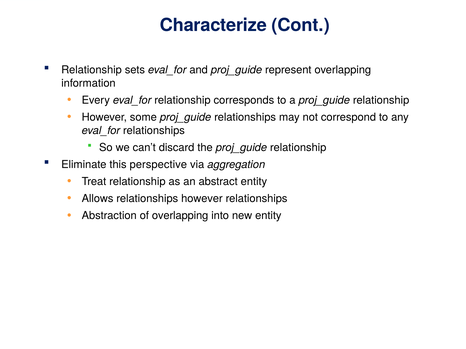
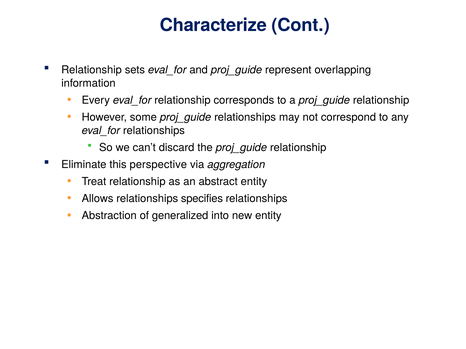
relationships however: however -> specifies (202, 199)
of overlapping: overlapping -> generalized (180, 216)
